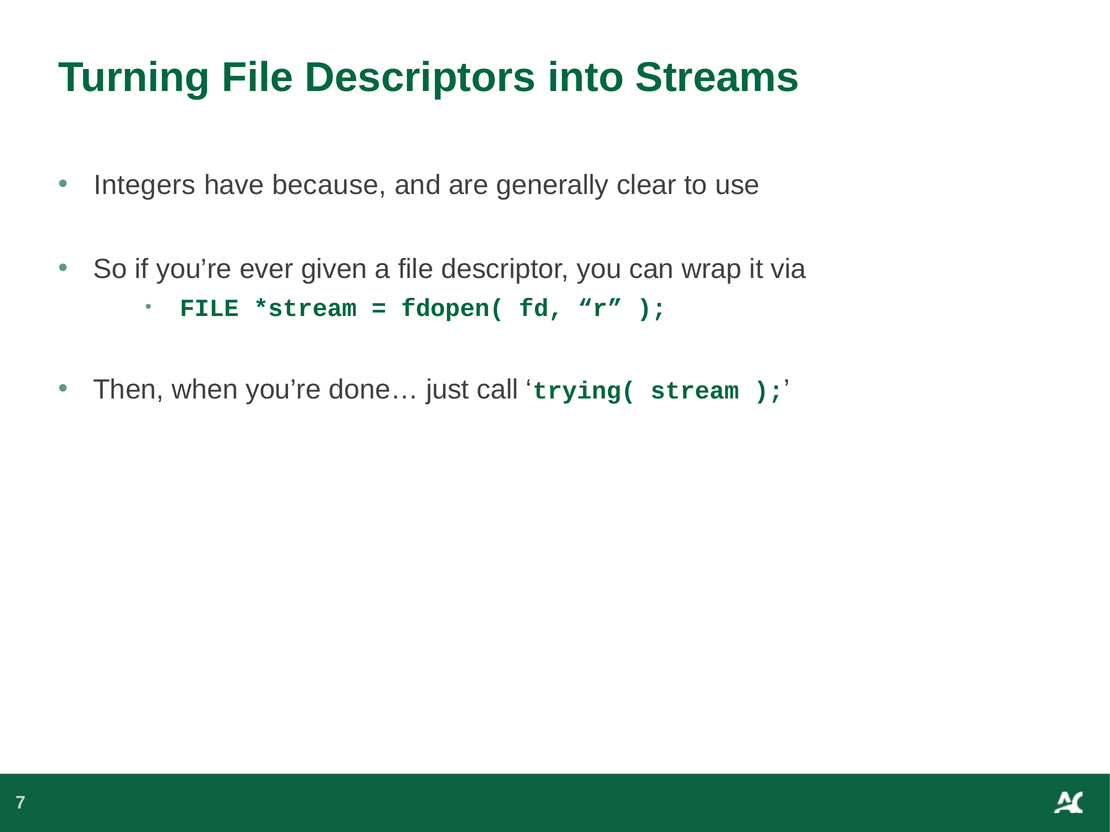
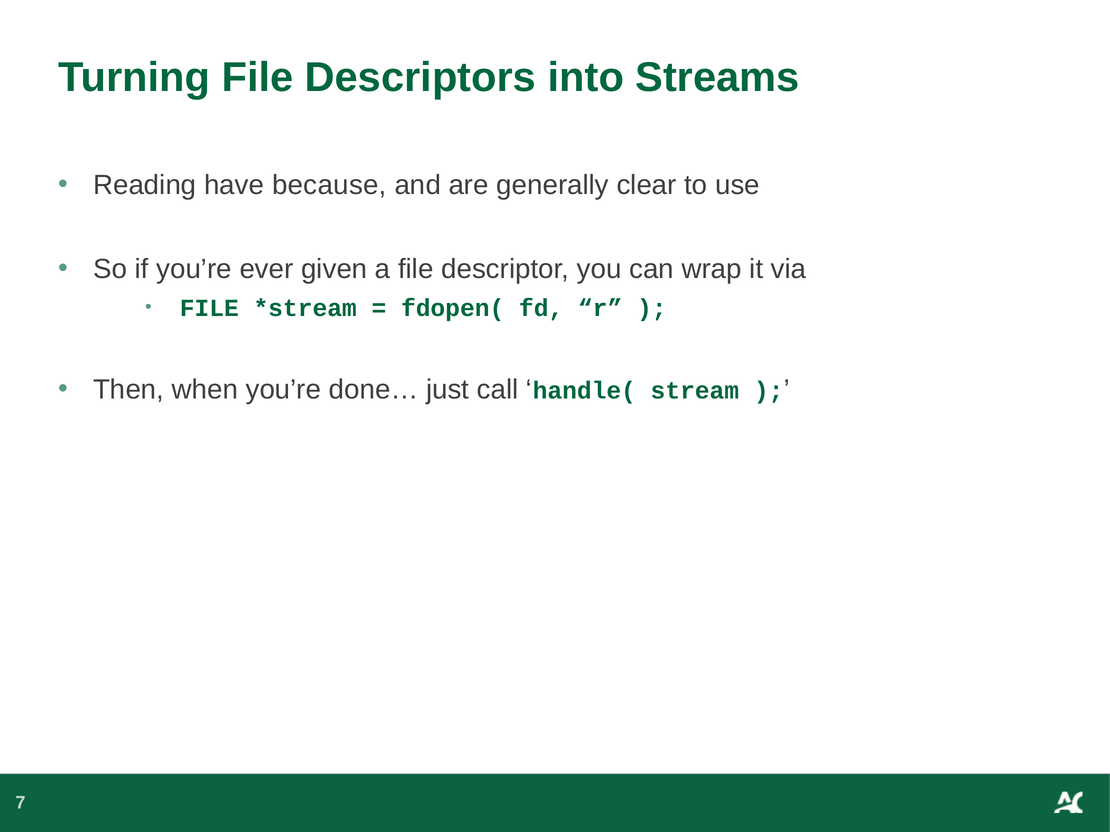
Integers: Integers -> Reading (145, 185)
trying(: trying( -> handle( (584, 391)
